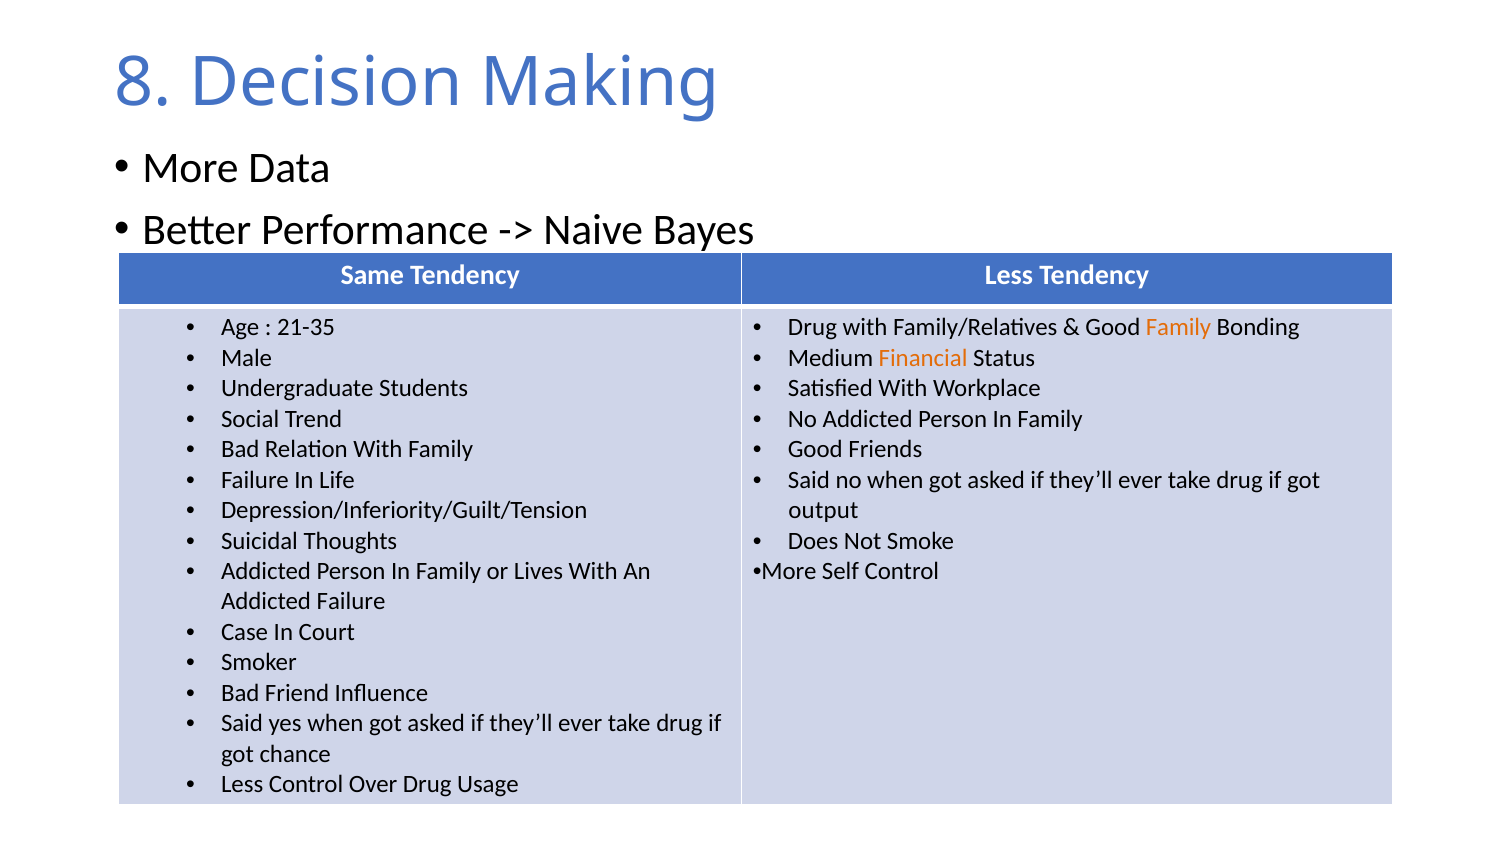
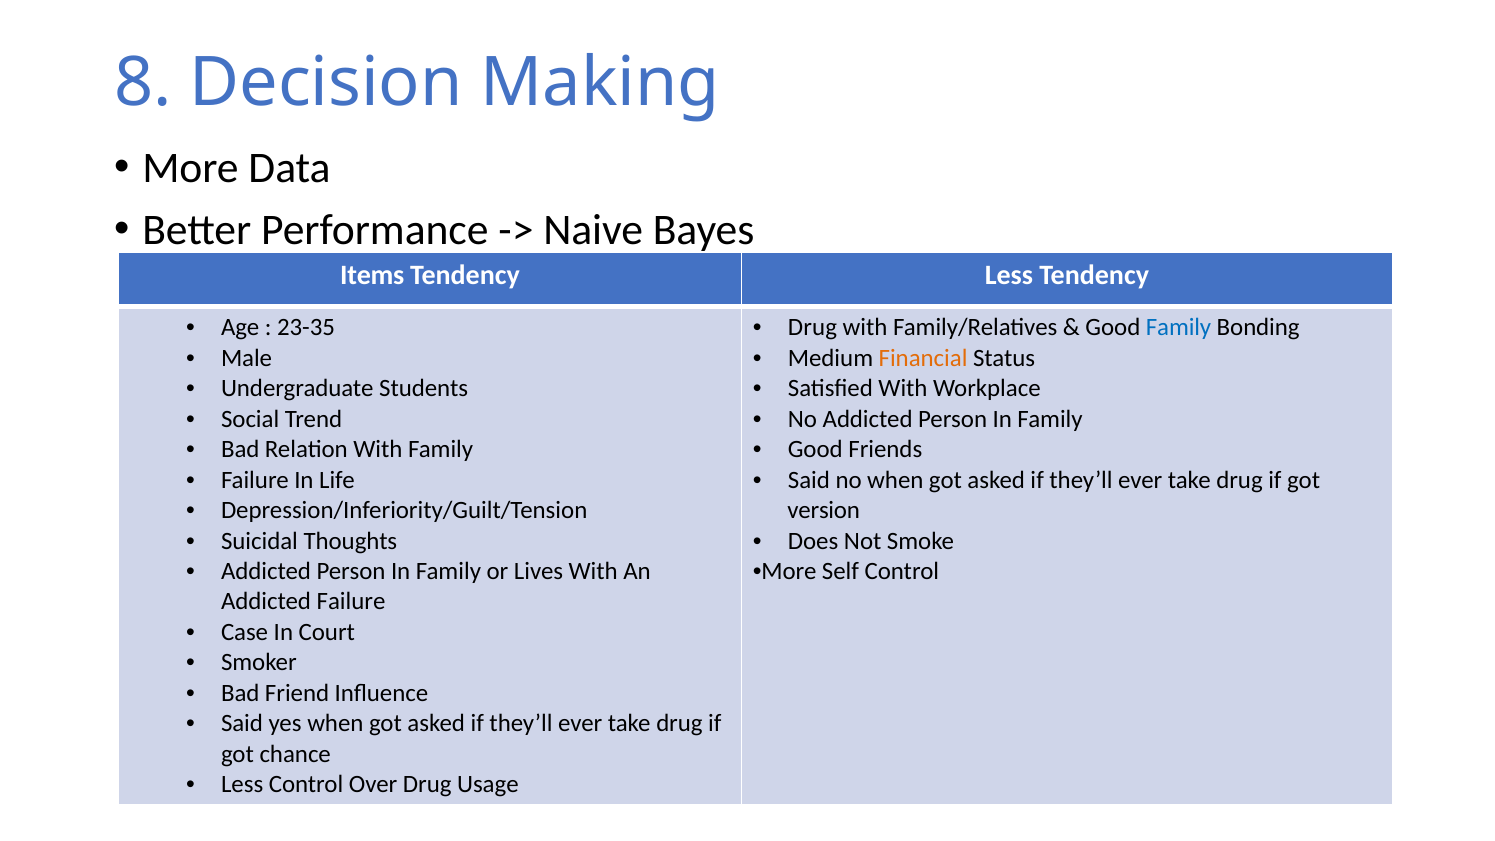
Same: Same -> Items (372, 275)
21-35: 21-35 -> 23-35 (306, 328)
Family colour: orange -> blue (1179, 328)
output: output -> version (824, 510)
